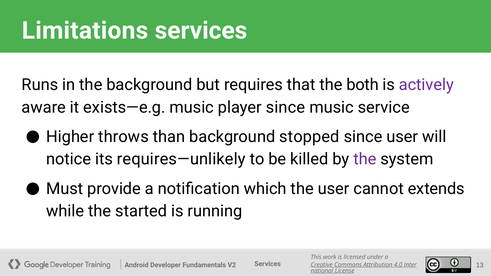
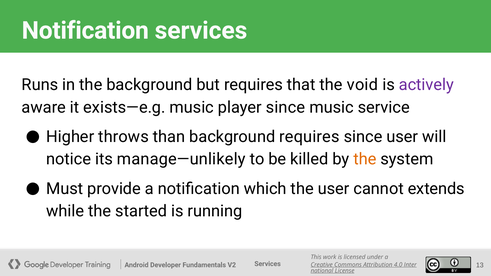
Limitations: Limitations -> Notification (85, 31)
both: both -> void (362, 85)
background stopped: stopped -> requires (309, 137)
requires—unlikely: requires—unlikely -> manage—unlikely (181, 159)
the colour: purple -> orange (365, 159)
